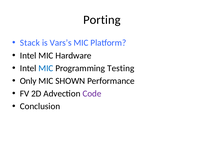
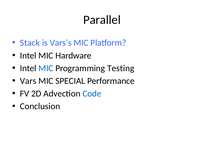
Porting: Porting -> Parallel (102, 20)
Only: Only -> Vars (28, 81)
SHOWN: SHOWN -> SPECIAL (70, 81)
Code colour: purple -> blue (92, 94)
